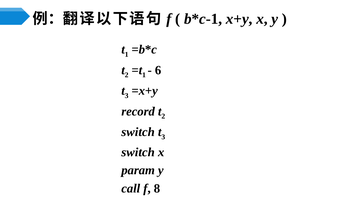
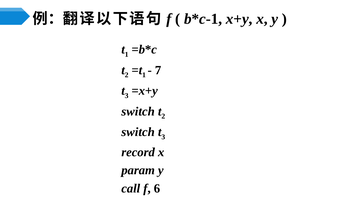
6: 6 -> 7 (158, 70)
record: record -> switch (138, 112)
switch: switch -> record (138, 152)
8: 8 -> 6 (157, 189)
